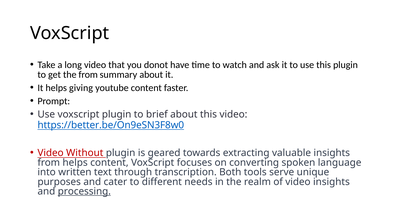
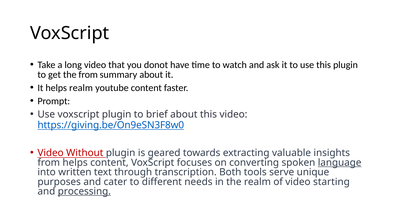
helps giving: giving -> realm (81, 88)
https://better.be/On9eSN3F8w0: https://better.be/On9eSN3F8w0 -> https://giving.be/On9eSN3F8w0 (111, 125)
language underline: none -> present (340, 163)
video insights: insights -> starting (331, 182)
